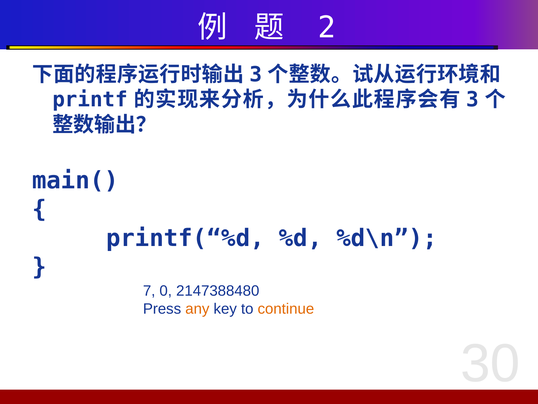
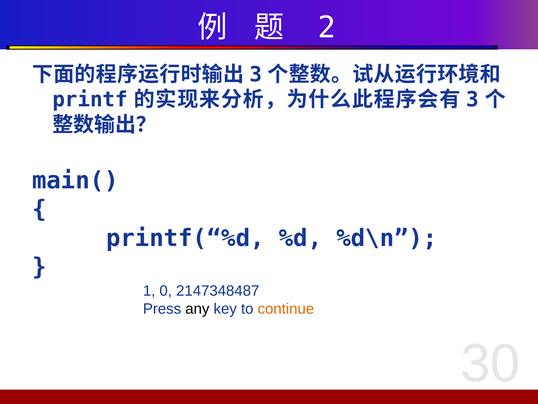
7: 7 -> 1 (149, 291)
2147388480: 2147388480 -> 2147348487 (218, 291)
any colour: orange -> black (197, 309)
